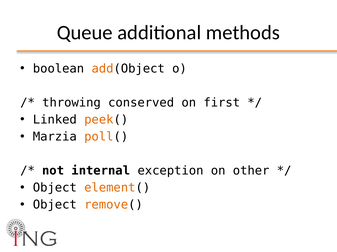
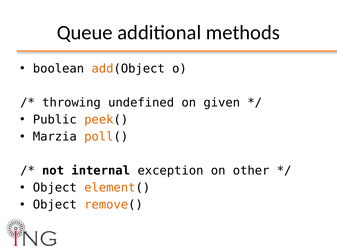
conserved: conserved -> undefined (141, 103)
first: first -> given (222, 103)
Linked: Linked -> Public (55, 120)
